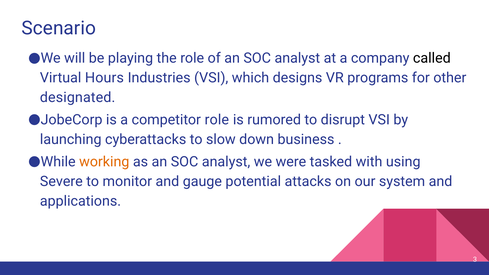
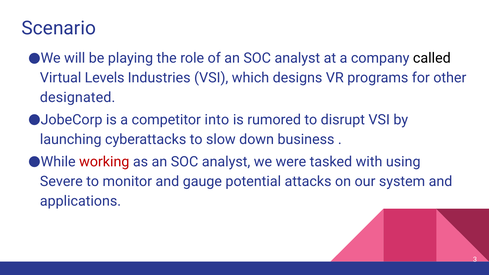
Hours: Hours -> Levels (105, 78)
competitor role: role -> into (217, 120)
working colour: orange -> red (104, 162)
